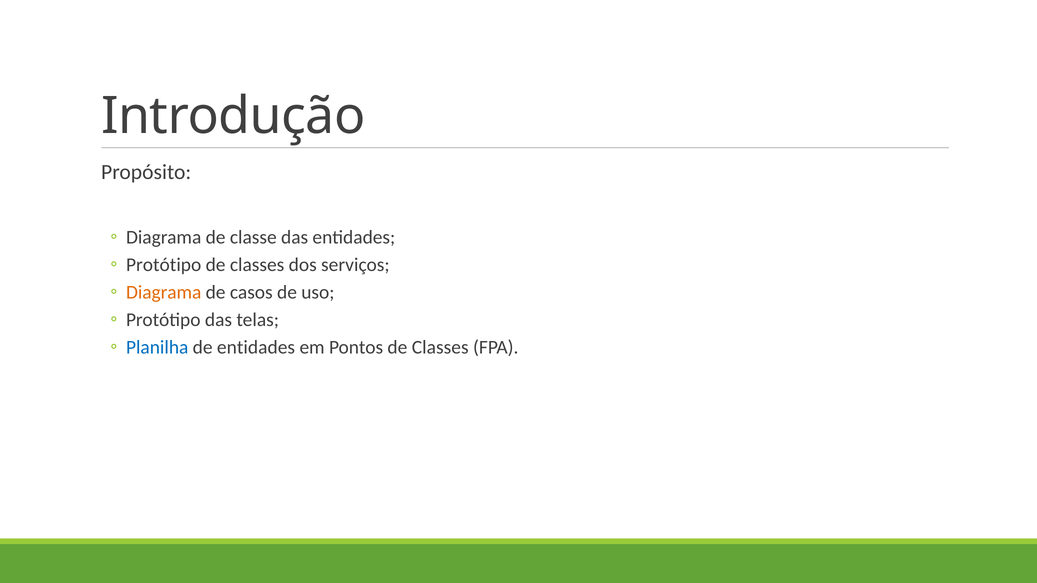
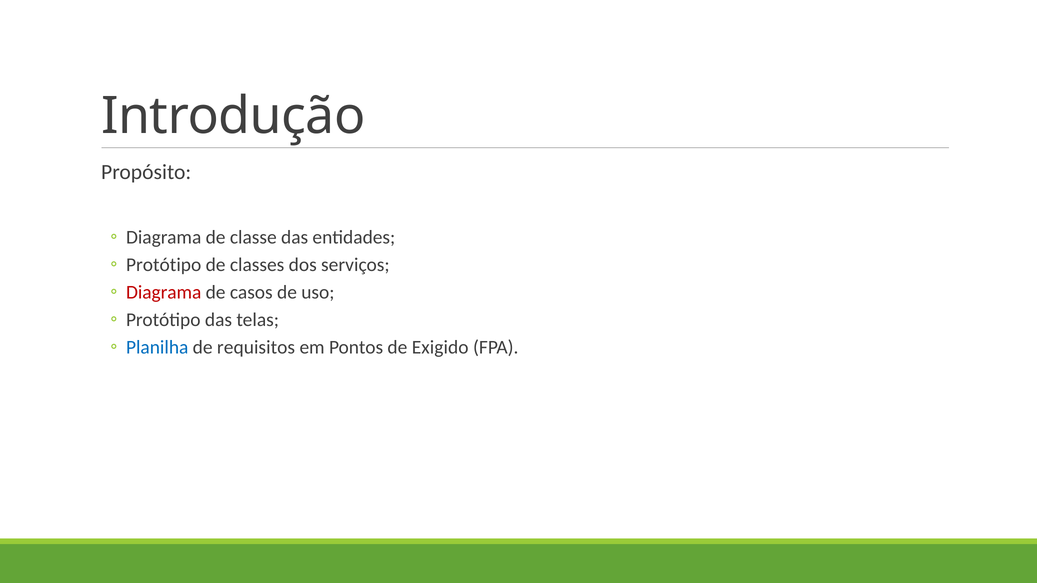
Diagrama colour: orange -> red (164, 292)
de entidades: entidades -> requisitos (256, 347)
Pontos de Classes: Classes -> Exigido (440, 347)
